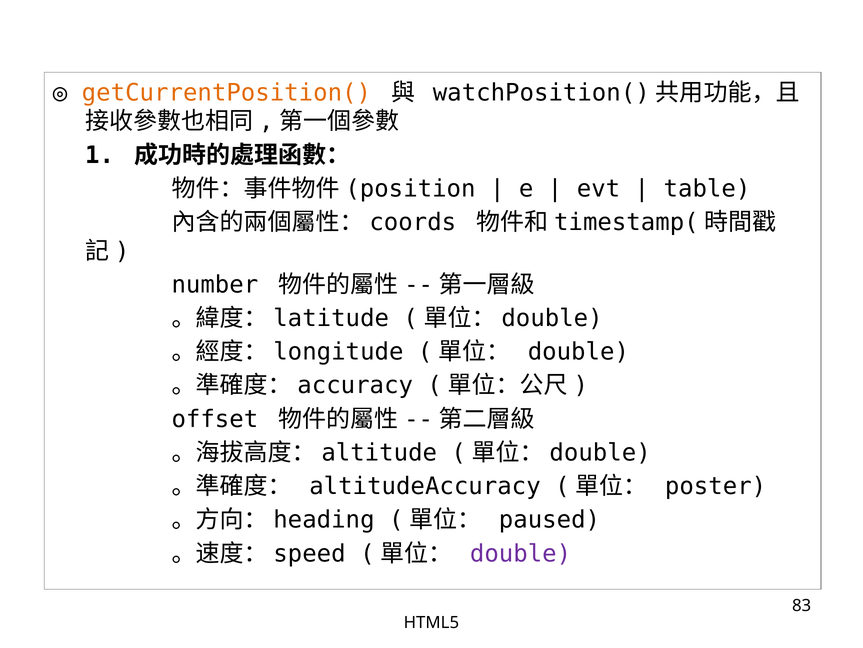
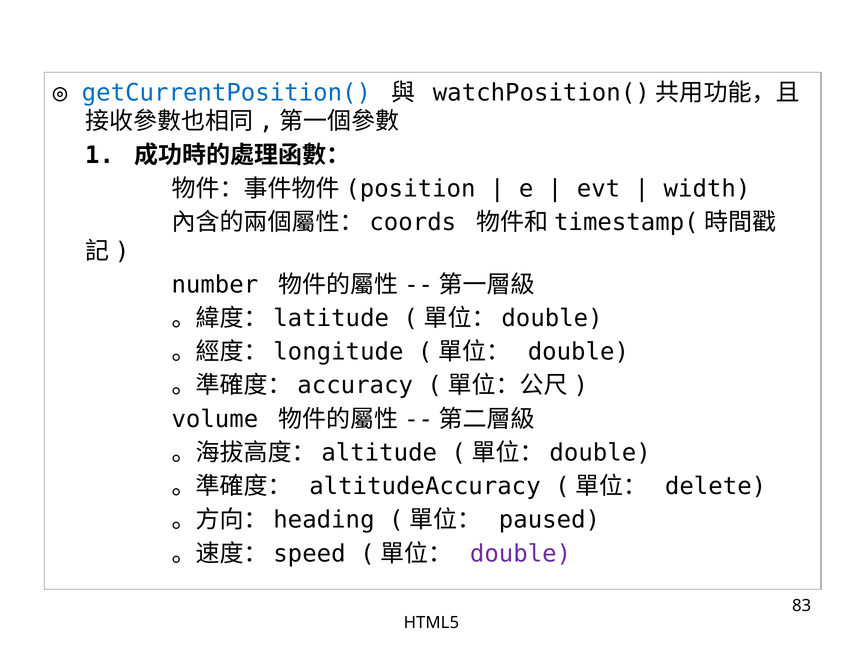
getCurrentPosition( colour: orange -> blue (226, 93)
table: table -> width (707, 189)
offset: offset -> volume (215, 419)
poster: poster -> delete (716, 486)
